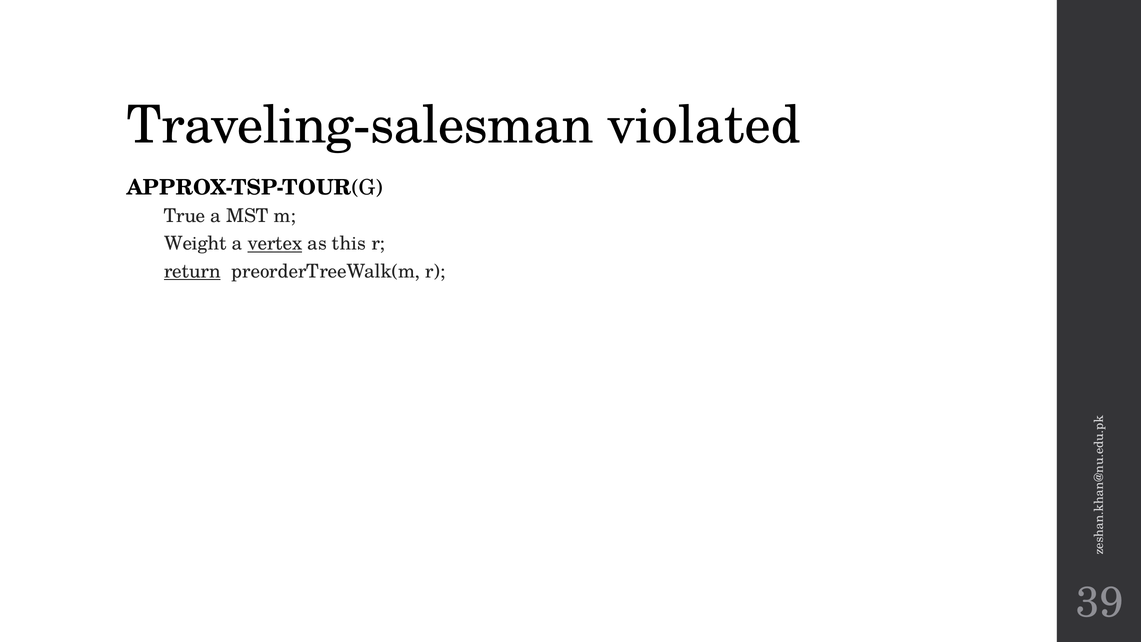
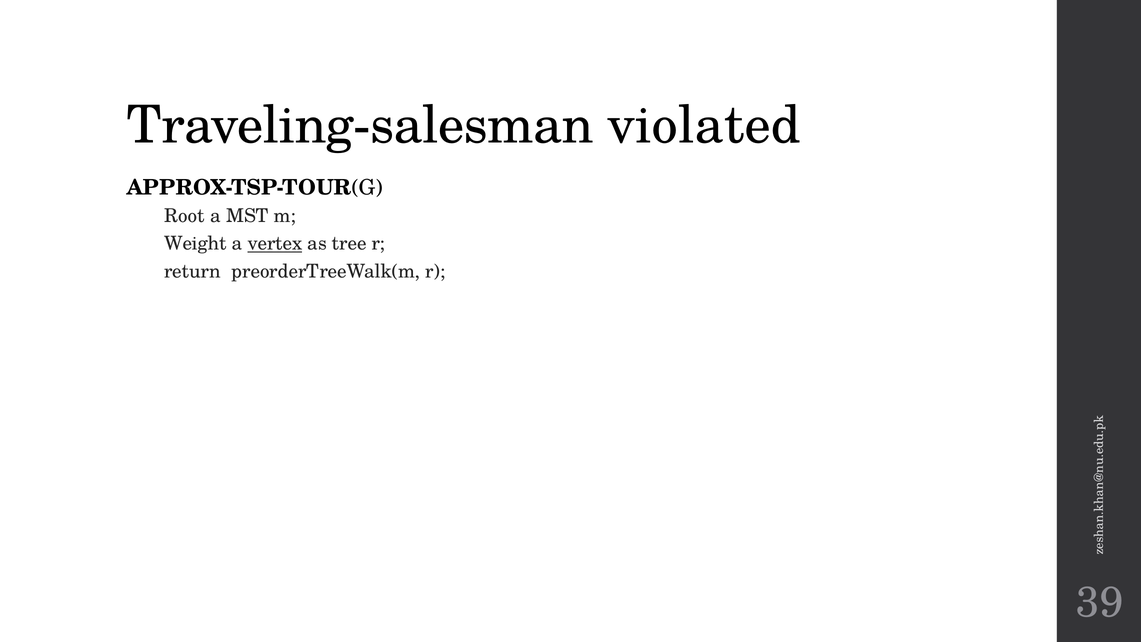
True: True -> Root (184, 216)
this: this -> tree (349, 244)
return underline: present -> none (192, 271)
